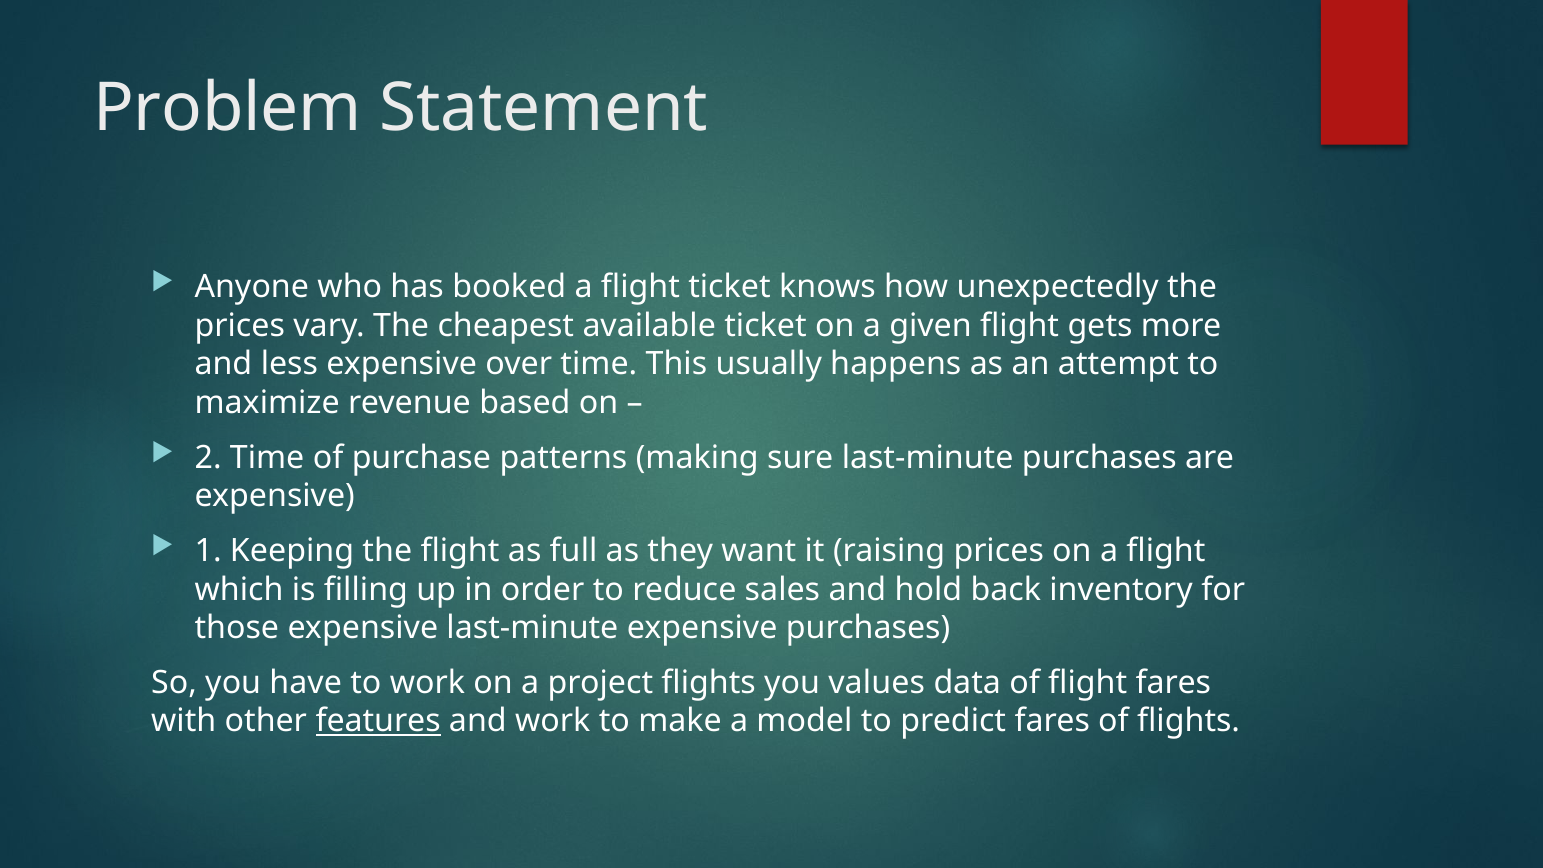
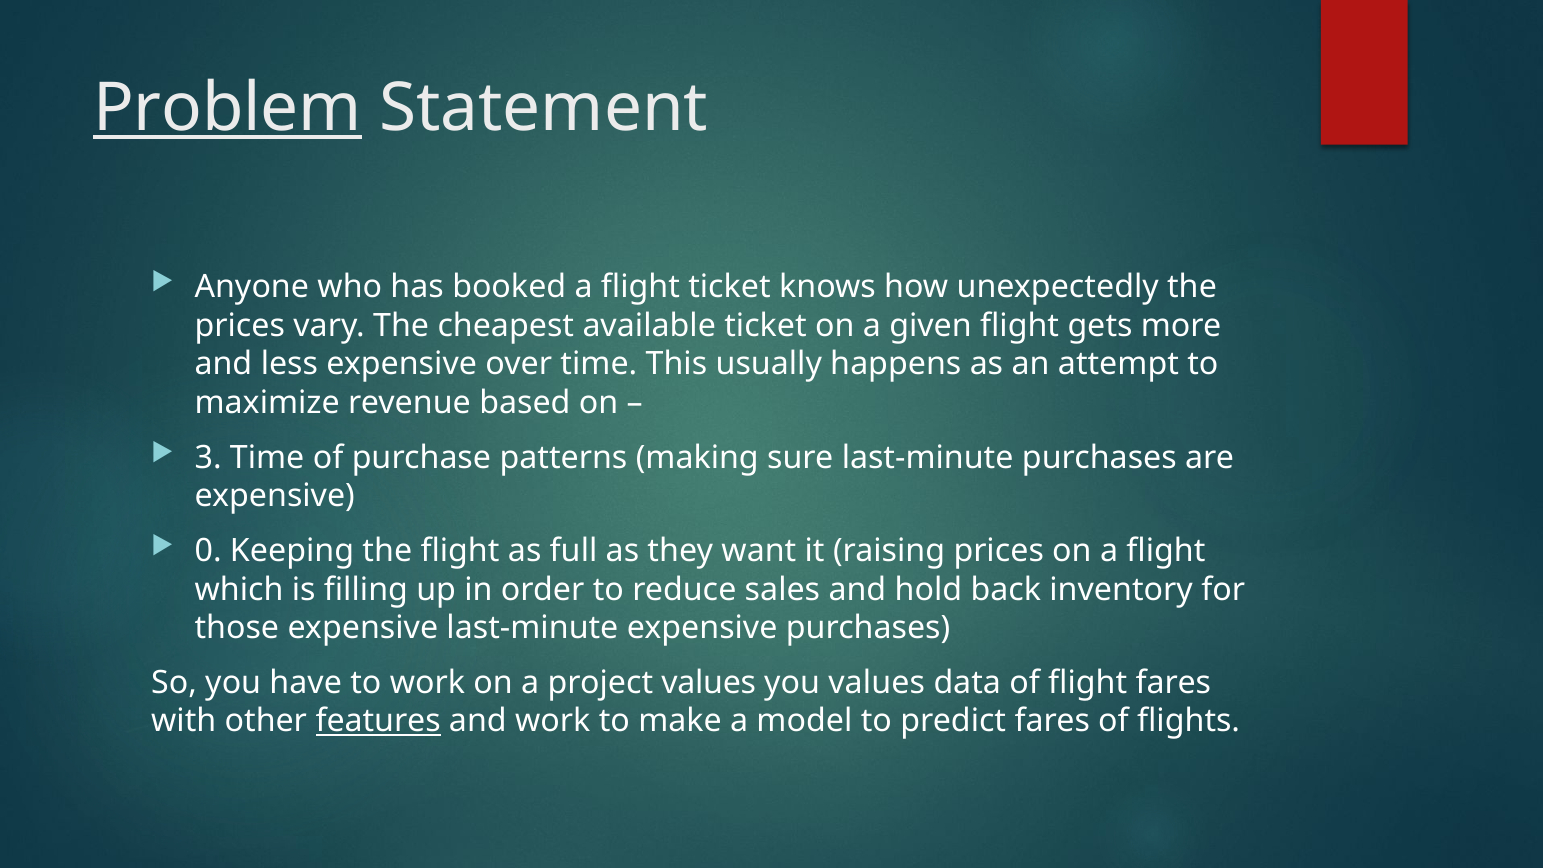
Problem underline: none -> present (228, 108)
2: 2 -> 3 (208, 458)
1: 1 -> 0 (208, 551)
project flights: flights -> values (709, 683)
